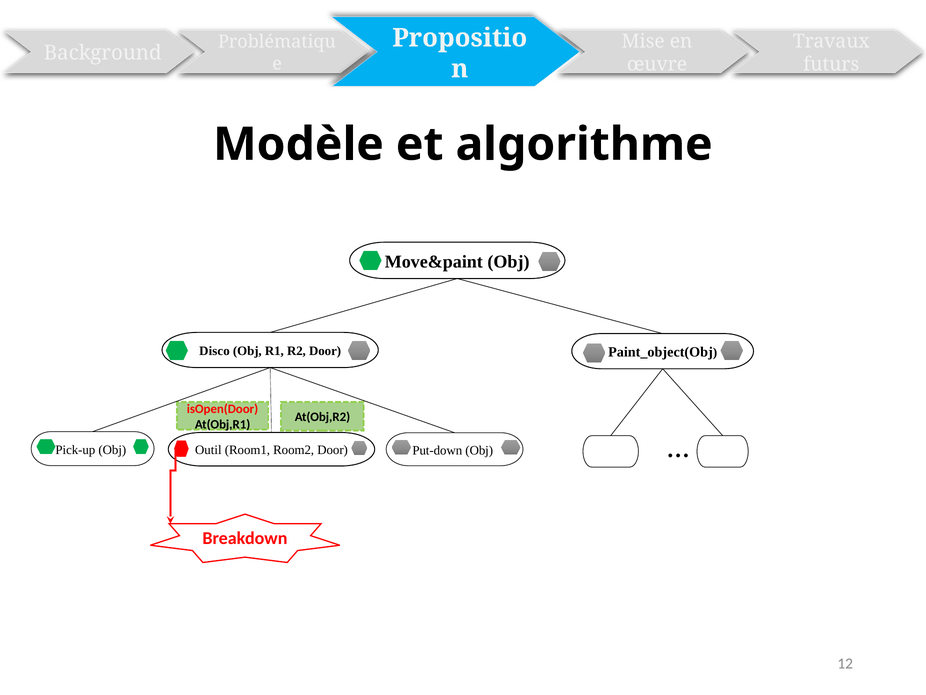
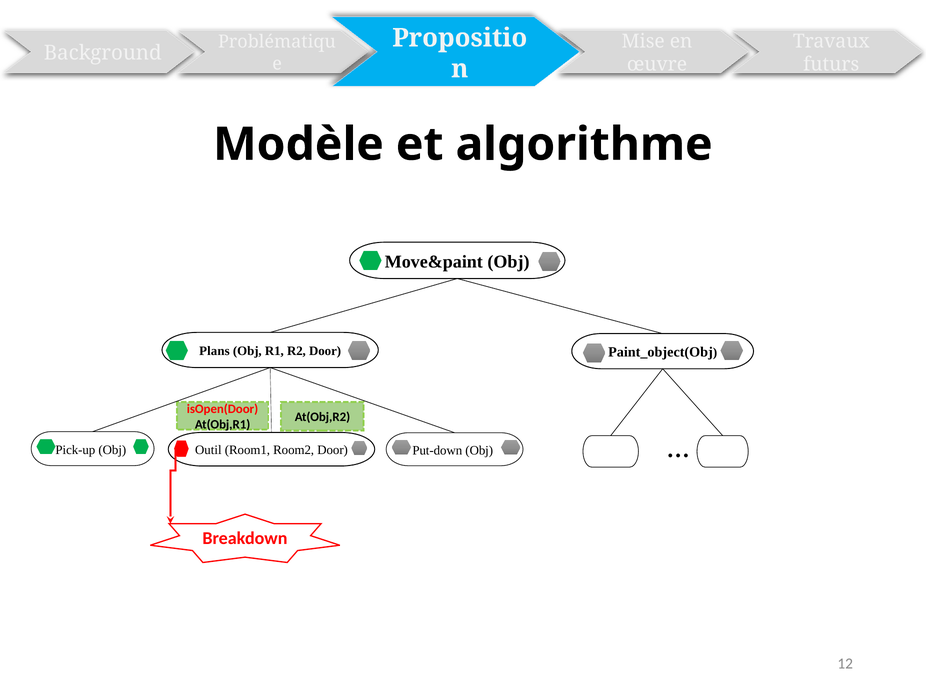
Disco: Disco -> Plans (214, 351)
